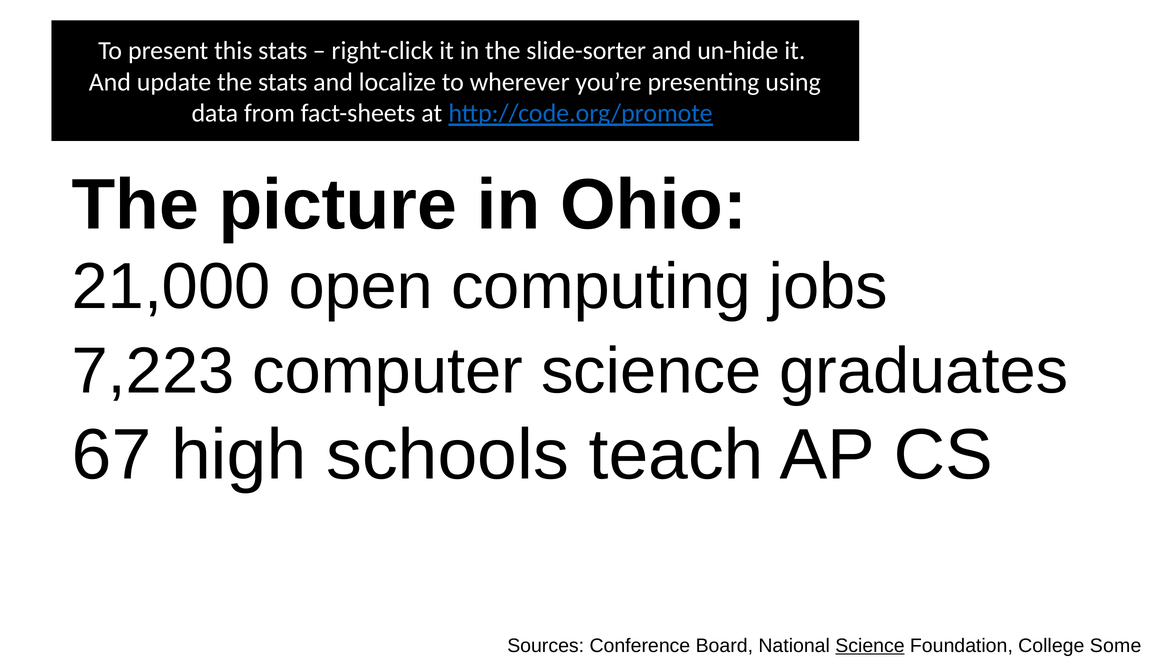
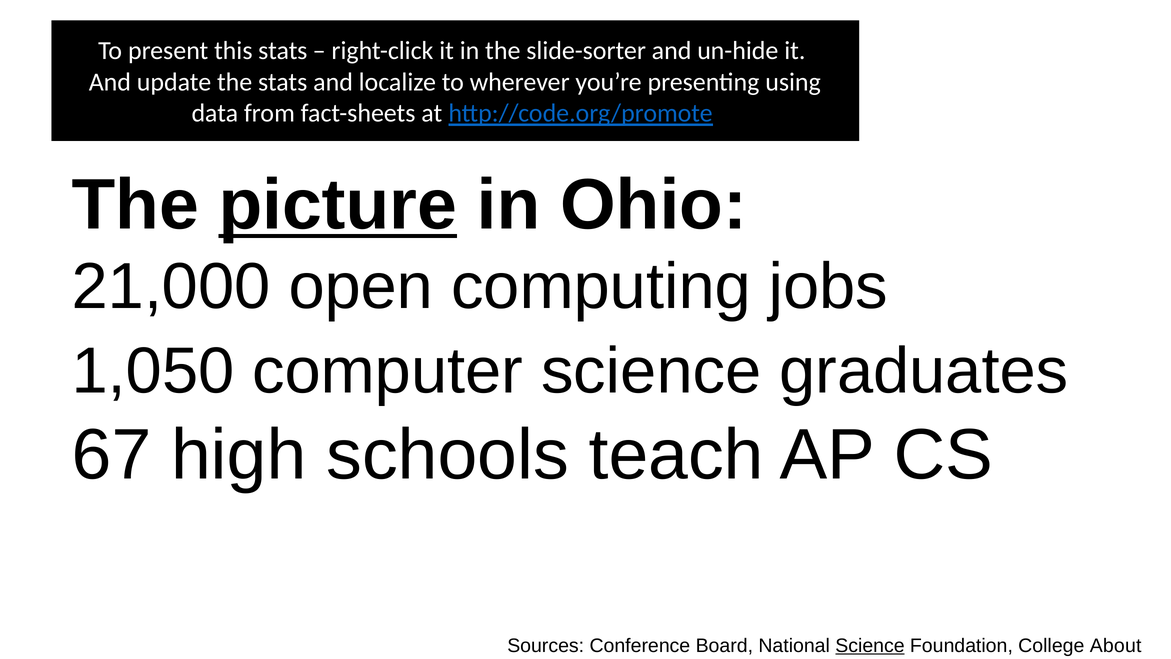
picture underline: none -> present (338, 205)
7,223: 7,223 -> 1,050 (153, 371)
Some: Some -> About (1116, 645)
